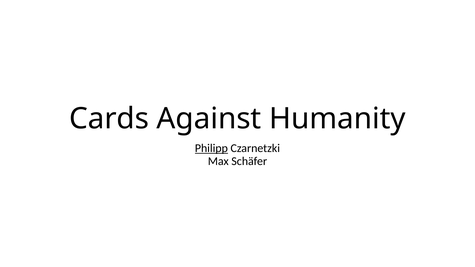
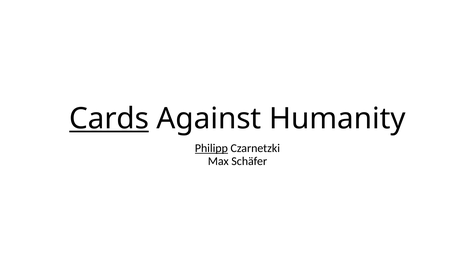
Cards underline: none -> present (109, 119)
